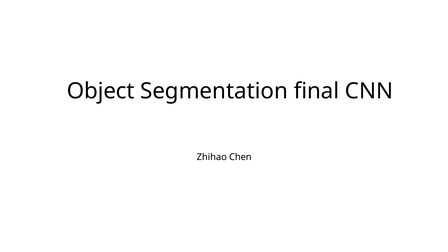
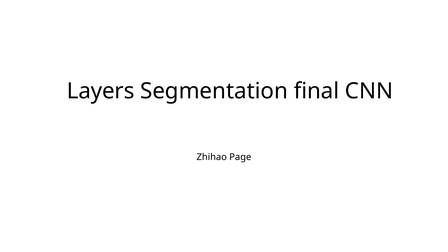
Object: Object -> Layers (101, 91)
Chen: Chen -> Page (240, 157)
